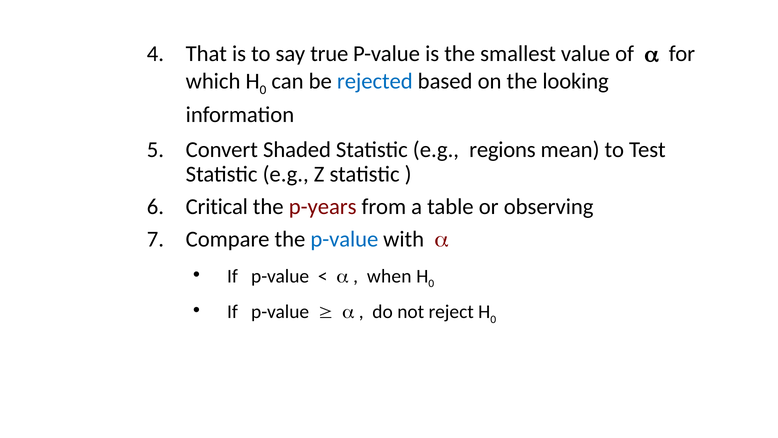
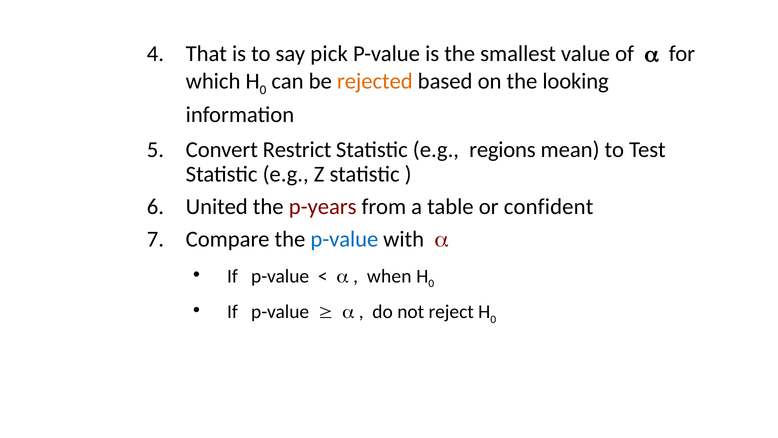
true: true -> pick (329, 54)
rejected colour: blue -> orange (375, 81)
Shaded: Shaded -> Restrict (297, 149)
Critical: Critical -> United (217, 207)
observing: observing -> confident (549, 207)
